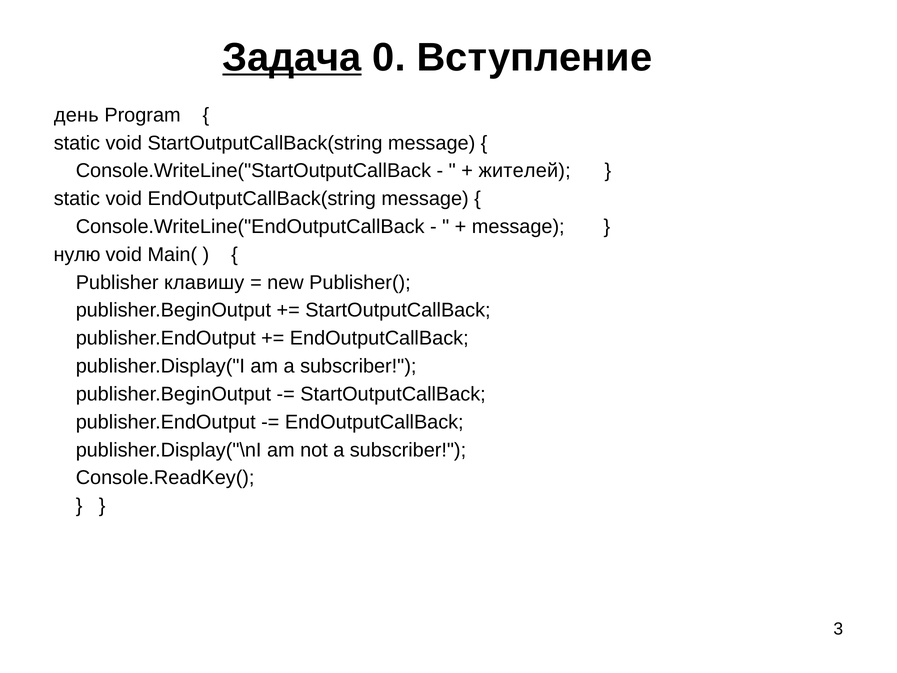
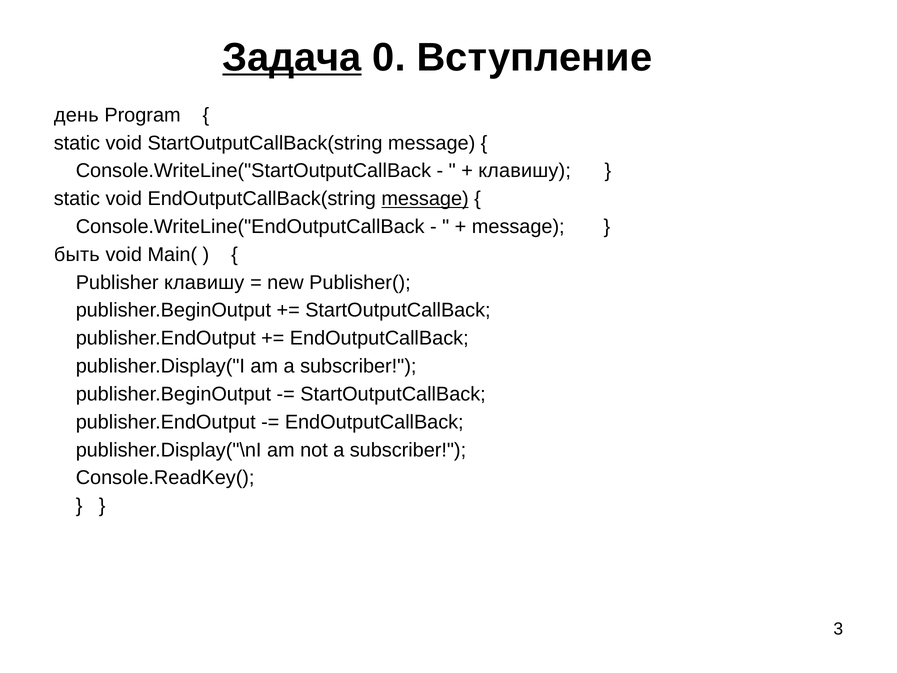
жителей: жителей -> клавишу (525, 171)
message underline: none -> present (425, 199)
нулю: нулю -> быть (77, 255)
